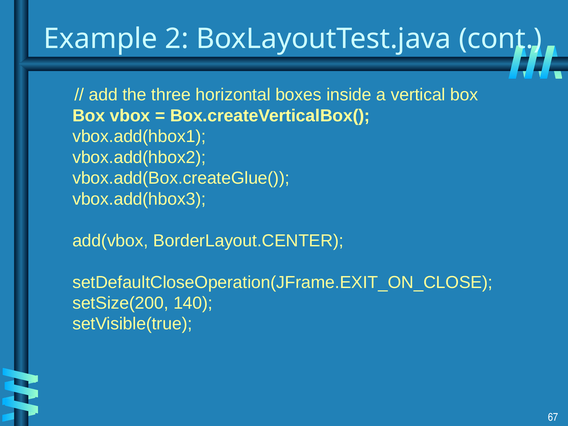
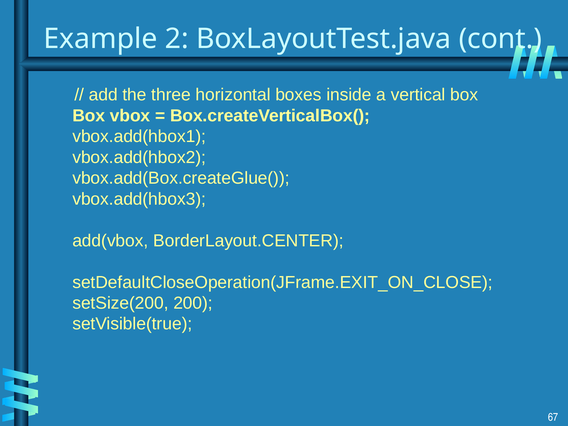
140: 140 -> 200 (193, 303)
